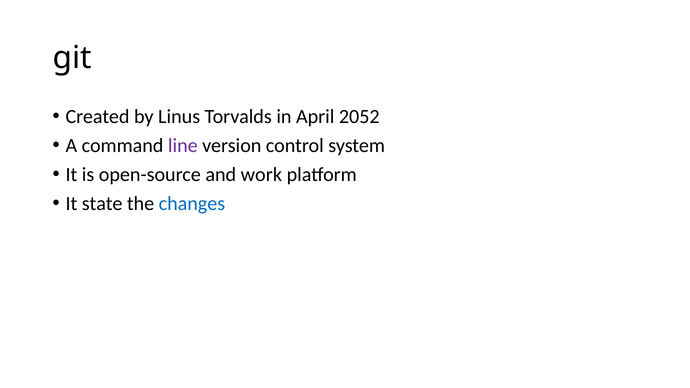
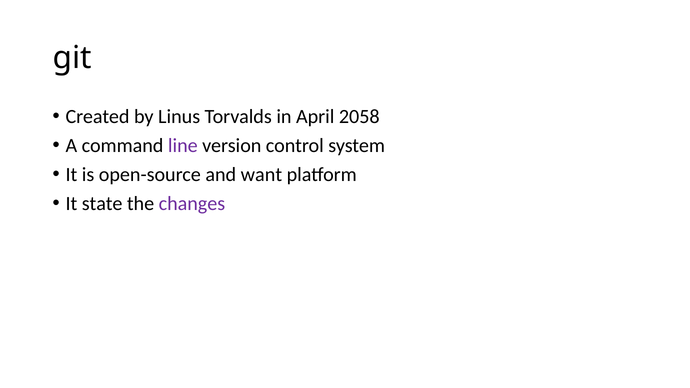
2052: 2052 -> 2058 (359, 117)
work: work -> want (261, 175)
changes colour: blue -> purple (192, 203)
